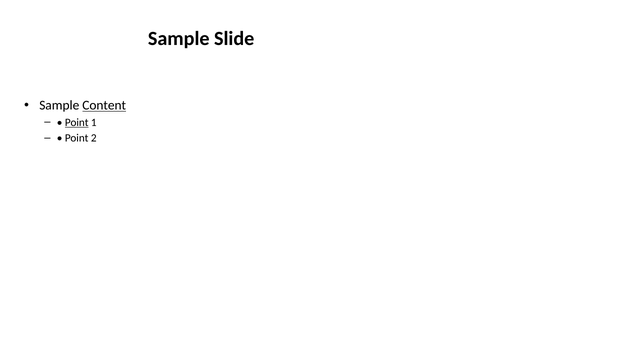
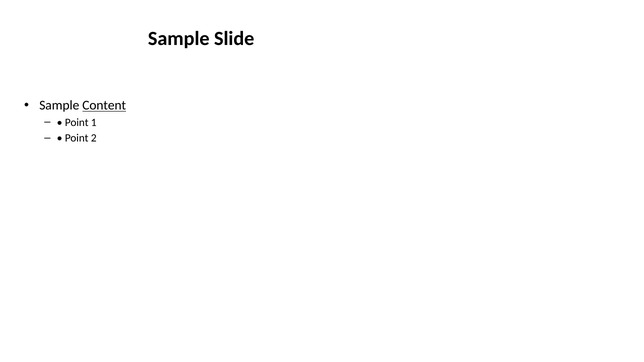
Point underline: present -> none (77, 122)
